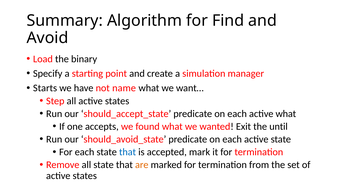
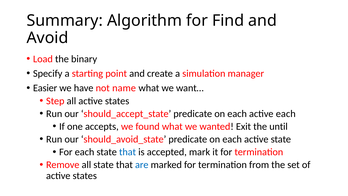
Starts: Starts -> Easier (45, 88)
active what: what -> each (286, 114)
are colour: orange -> blue (142, 165)
